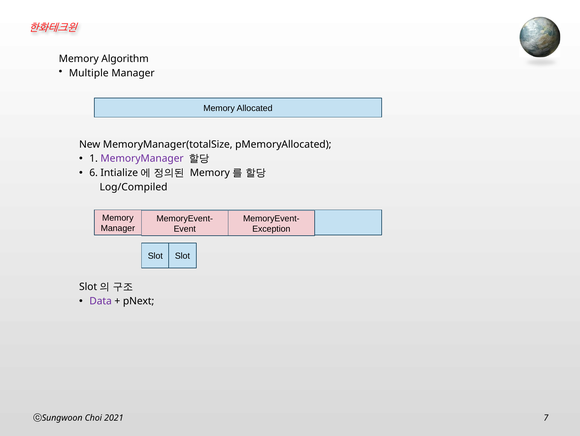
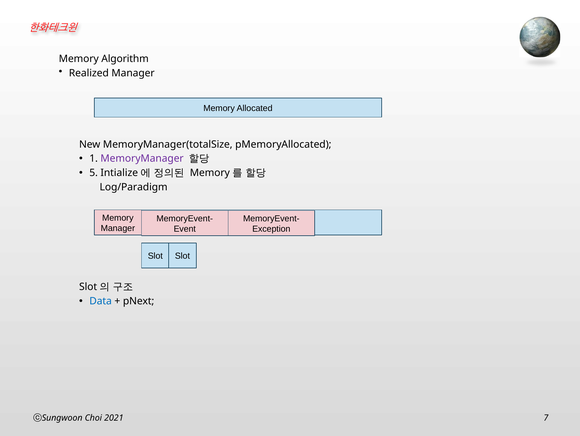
Multiple: Multiple -> Realized (89, 73)
6: 6 -> 5 (94, 173)
Log/Compiled: Log/Compiled -> Log/Paradigm (134, 187)
Data colour: purple -> blue (101, 301)
